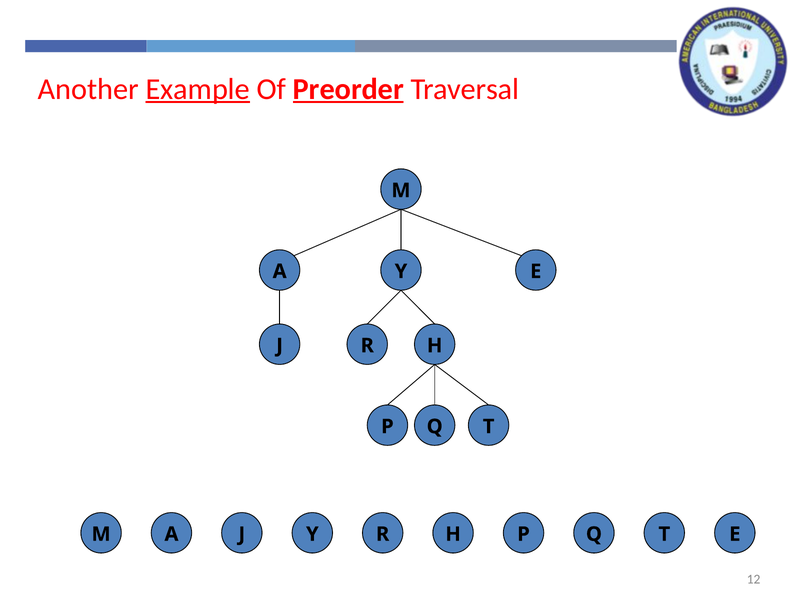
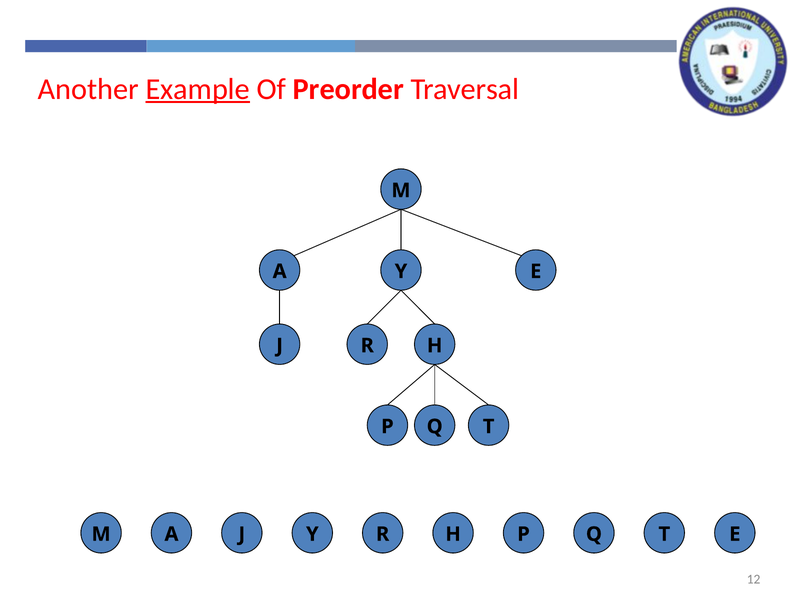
Preorder underline: present -> none (348, 89)
